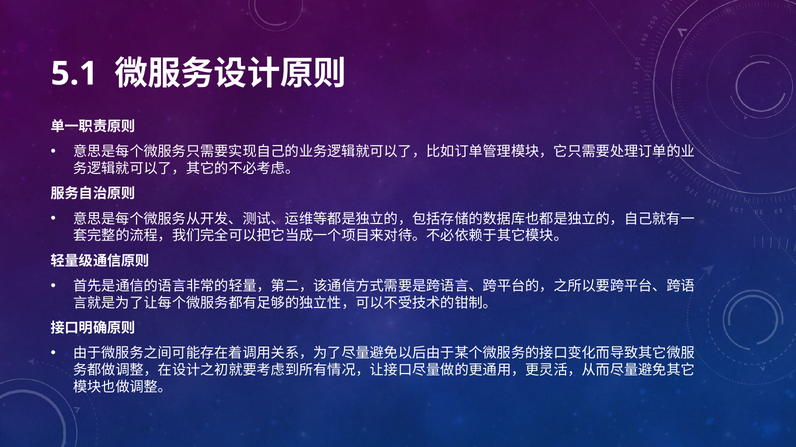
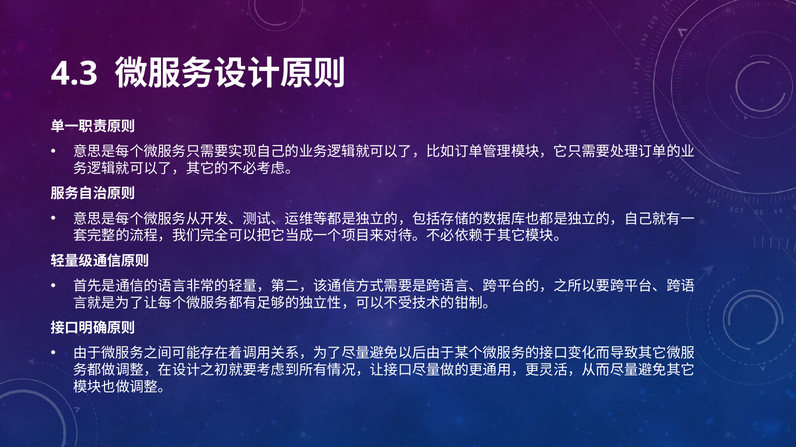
5.1: 5.1 -> 4.3 (74, 74)
